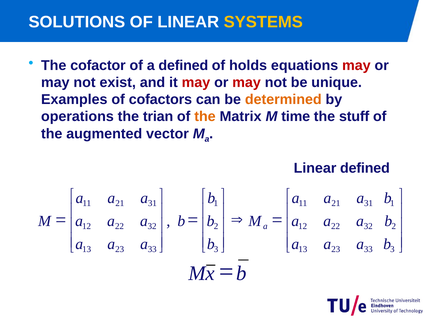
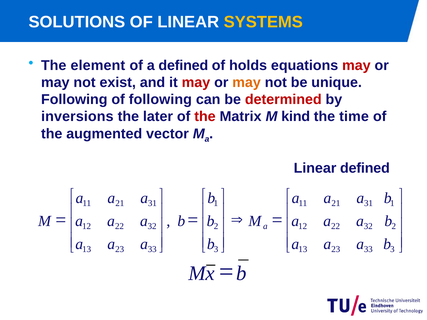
cofactor: cofactor -> element (98, 65)
may colour: red -> orange (247, 83)
Examples: Examples -> Following (74, 100)
of cofactors: cofactors -> following (160, 100)
determined colour: orange -> red (283, 100)
operations: operations -> inversions (77, 117)
trian: trian -> later (158, 117)
the colour: orange -> red (205, 117)
time: time -> kind (296, 117)
stuff: stuff -> time (354, 117)
